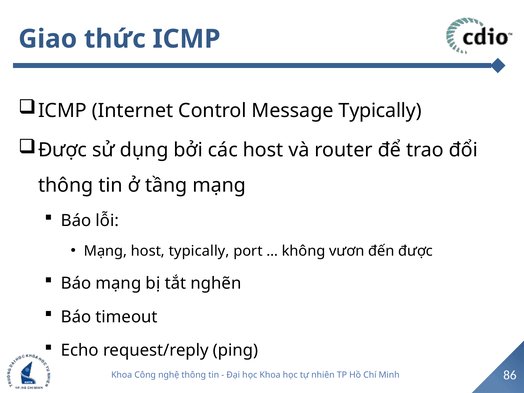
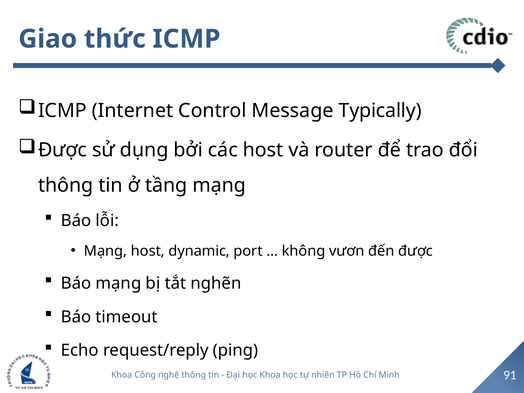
host typically: typically -> dynamic (199, 251)
86: 86 -> 91 (510, 375)
